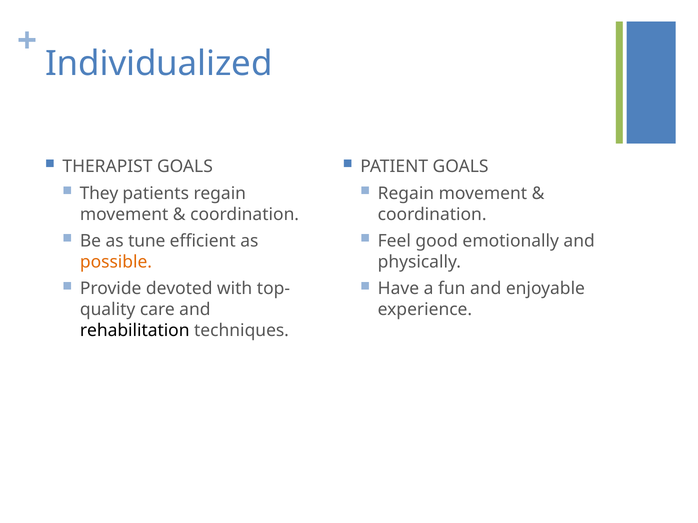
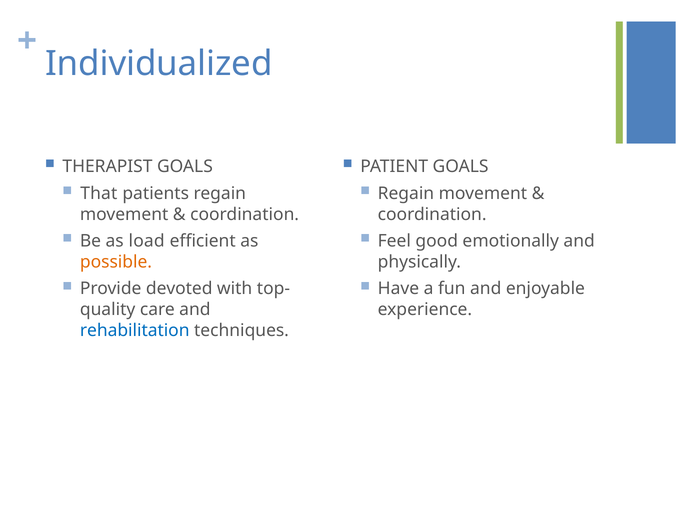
They: They -> That (99, 194)
tune: tune -> load (147, 241)
rehabilitation colour: black -> blue (135, 331)
